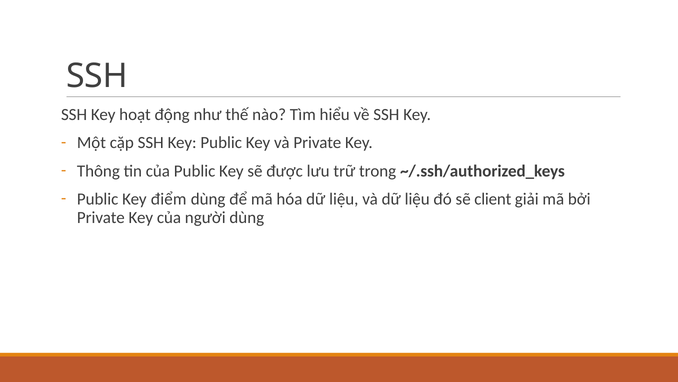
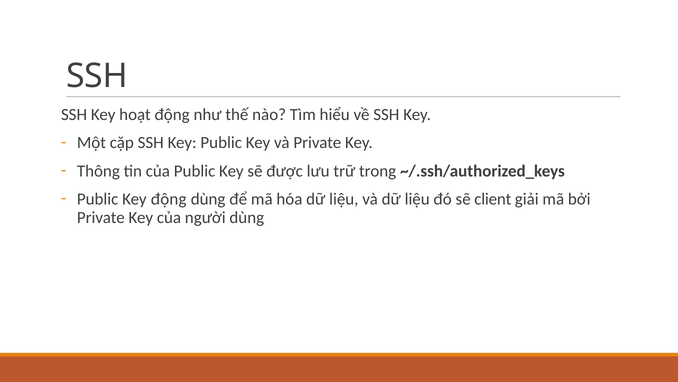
Key điểm: điểm -> động (169, 199)
